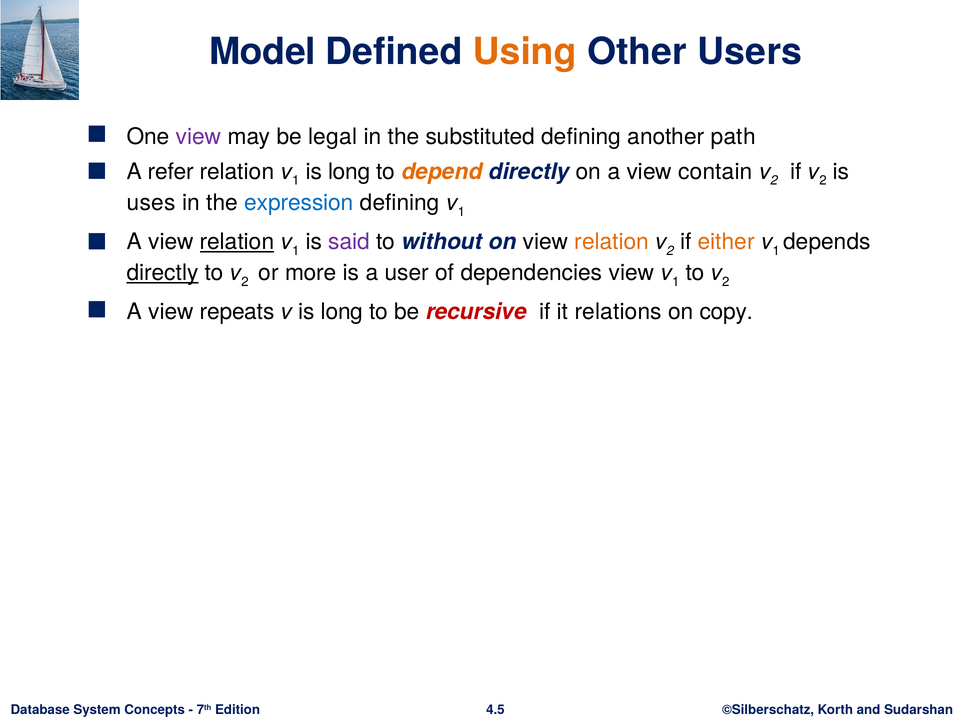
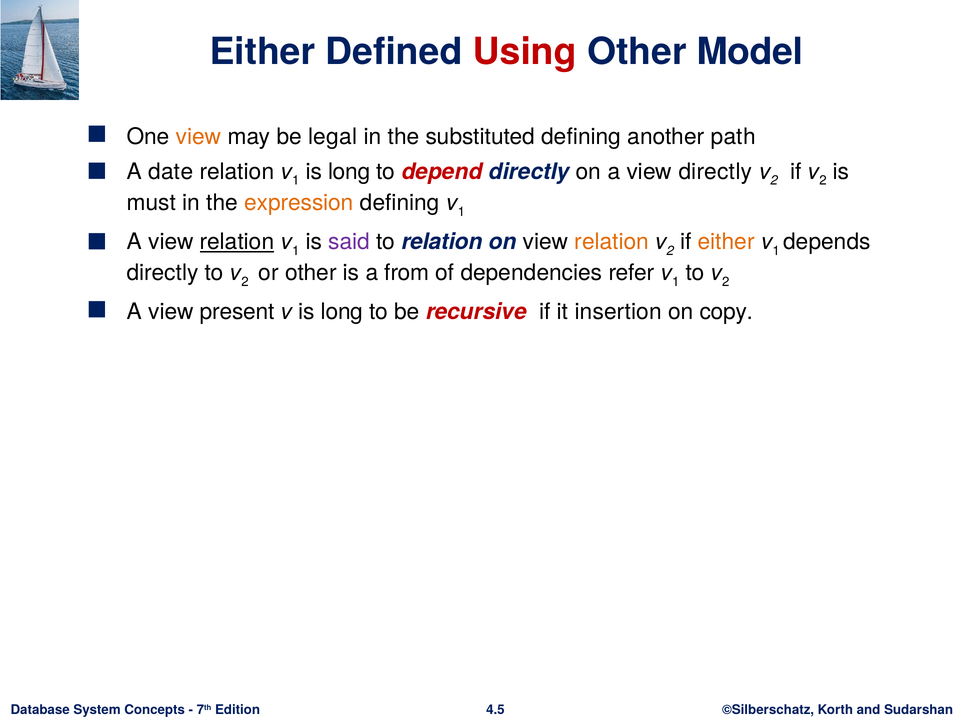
Model: Model -> Either (262, 52)
Using colour: orange -> red (525, 52)
Users: Users -> Model (750, 52)
view colour: purple -> orange (199, 137)
refer: refer -> date (171, 172)
depend colour: orange -> red (442, 172)
view contain: contain -> directly (715, 172)
uses: uses -> must (151, 203)
expression colour: blue -> orange (299, 203)
to without: without -> relation (442, 242)
directly underline: present -> none (163, 273)
or more: more -> other (311, 273)
user: user -> from (407, 273)
dependencies view: view -> refer (632, 273)
repeats: repeats -> present (237, 312)
relations: relations -> insertion (618, 312)
